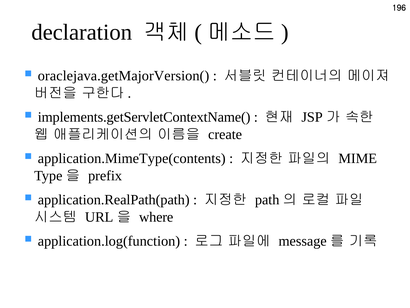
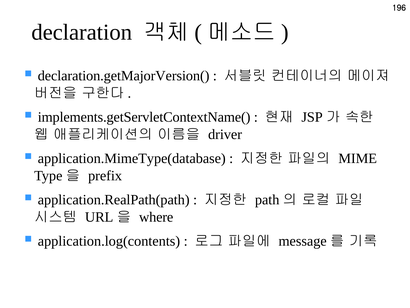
oraclejava.getMajorVersion(: oraclejava.getMajorVersion( -> declaration.getMajorVersion( (124, 76)
create: create -> driver (225, 134)
application.MimeType(contents: application.MimeType(contents -> application.MimeType(database (132, 158)
application.log(function: application.log(function -> application.log(contents (109, 241)
